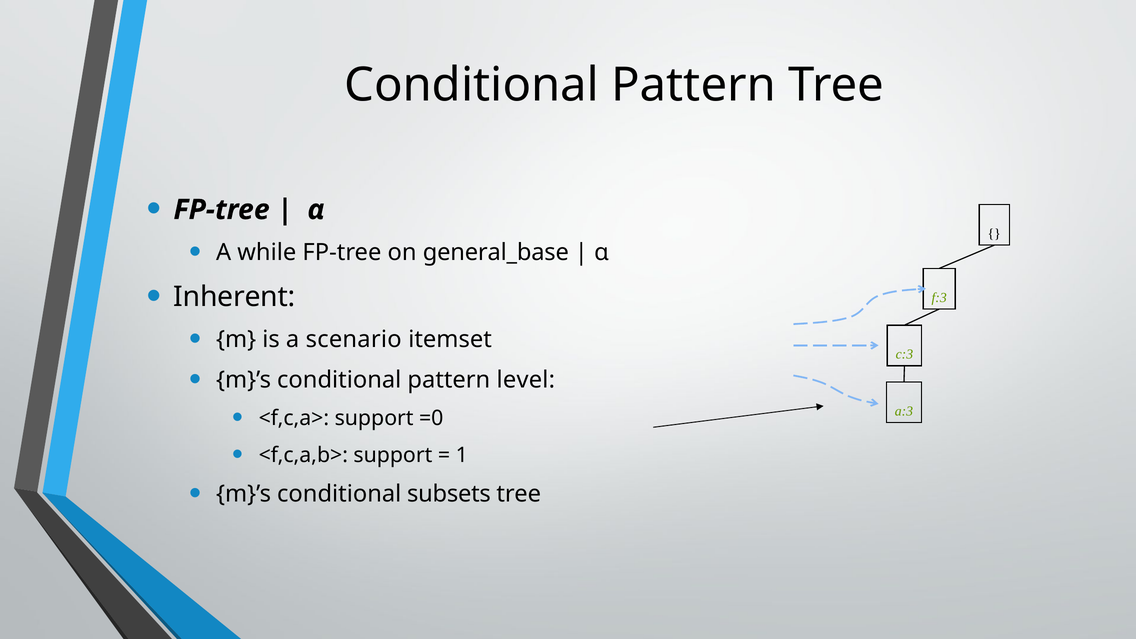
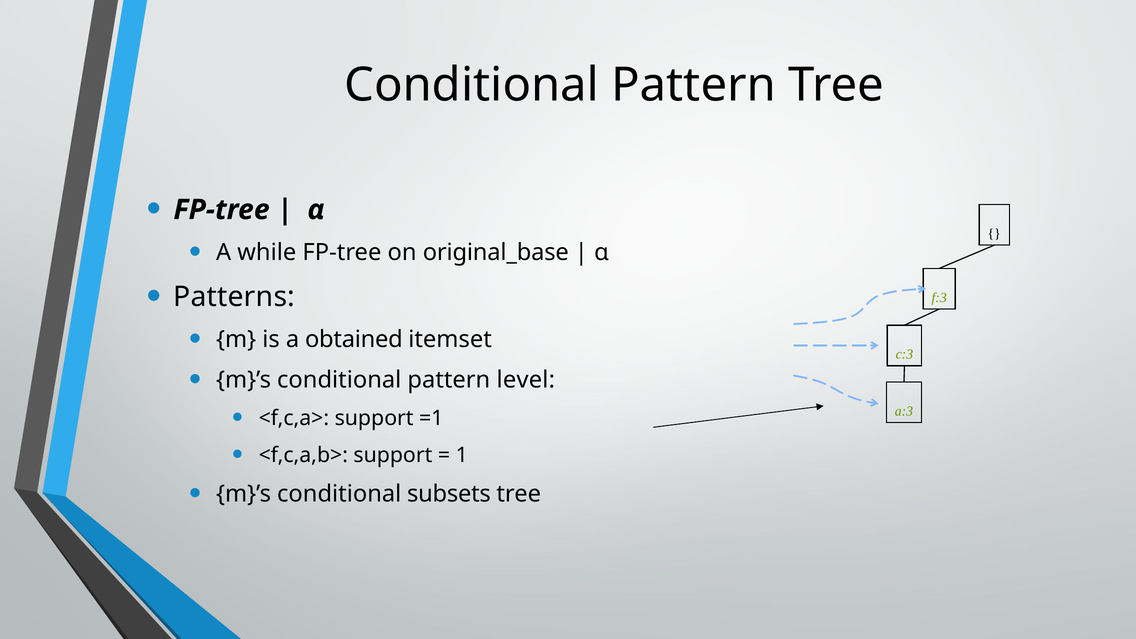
general_base: general_base -> original_base (496, 253)
Inherent: Inherent -> Patterns (234, 297)
scenario: scenario -> obtained (354, 340)
=0: =0 -> =1 (431, 418)
